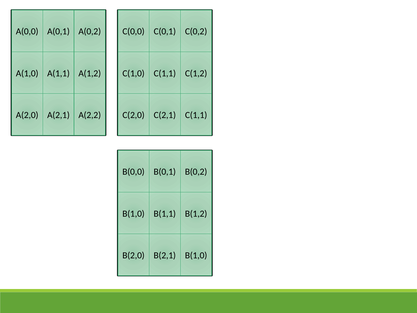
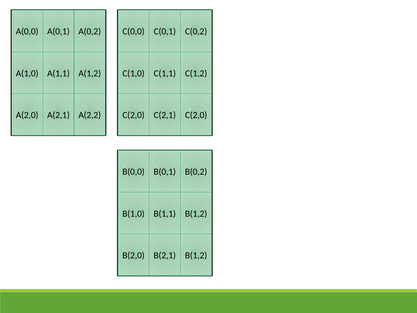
C(1,1: C(1,1 -> C(2,0 (196, 115)
B(1,0: B(1,0 -> B(1,2 (196, 255)
